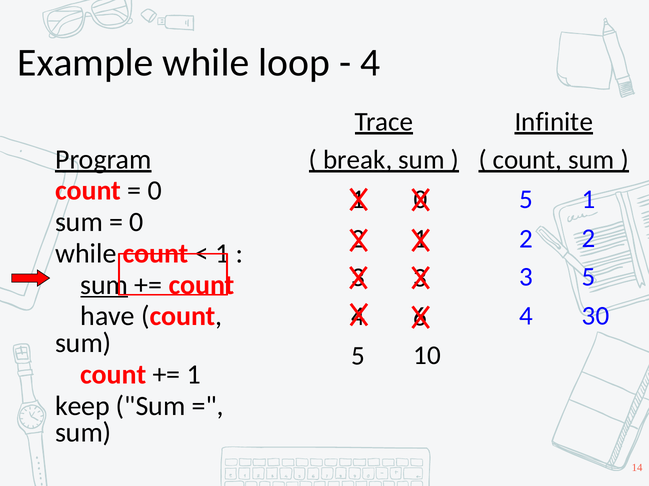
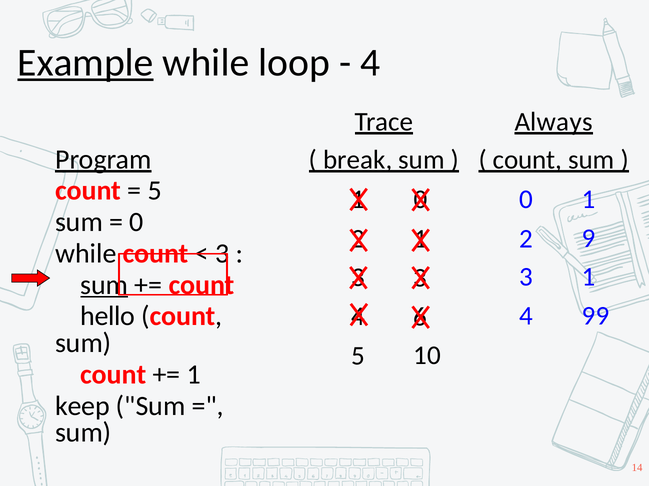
Example underline: none -> present (85, 63)
Infinite: Infinite -> Always (554, 122)
0: 0 -> 5 (155, 191)
5: 5 -> 0 (526, 200)
2 2: 2 -> 9 (589, 239)
1: 1 -> 3 (222, 254)
3 5: 5 -> 1 (589, 277)
have: have -> hello (108, 317)
30: 30 -> 99 (596, 316)
